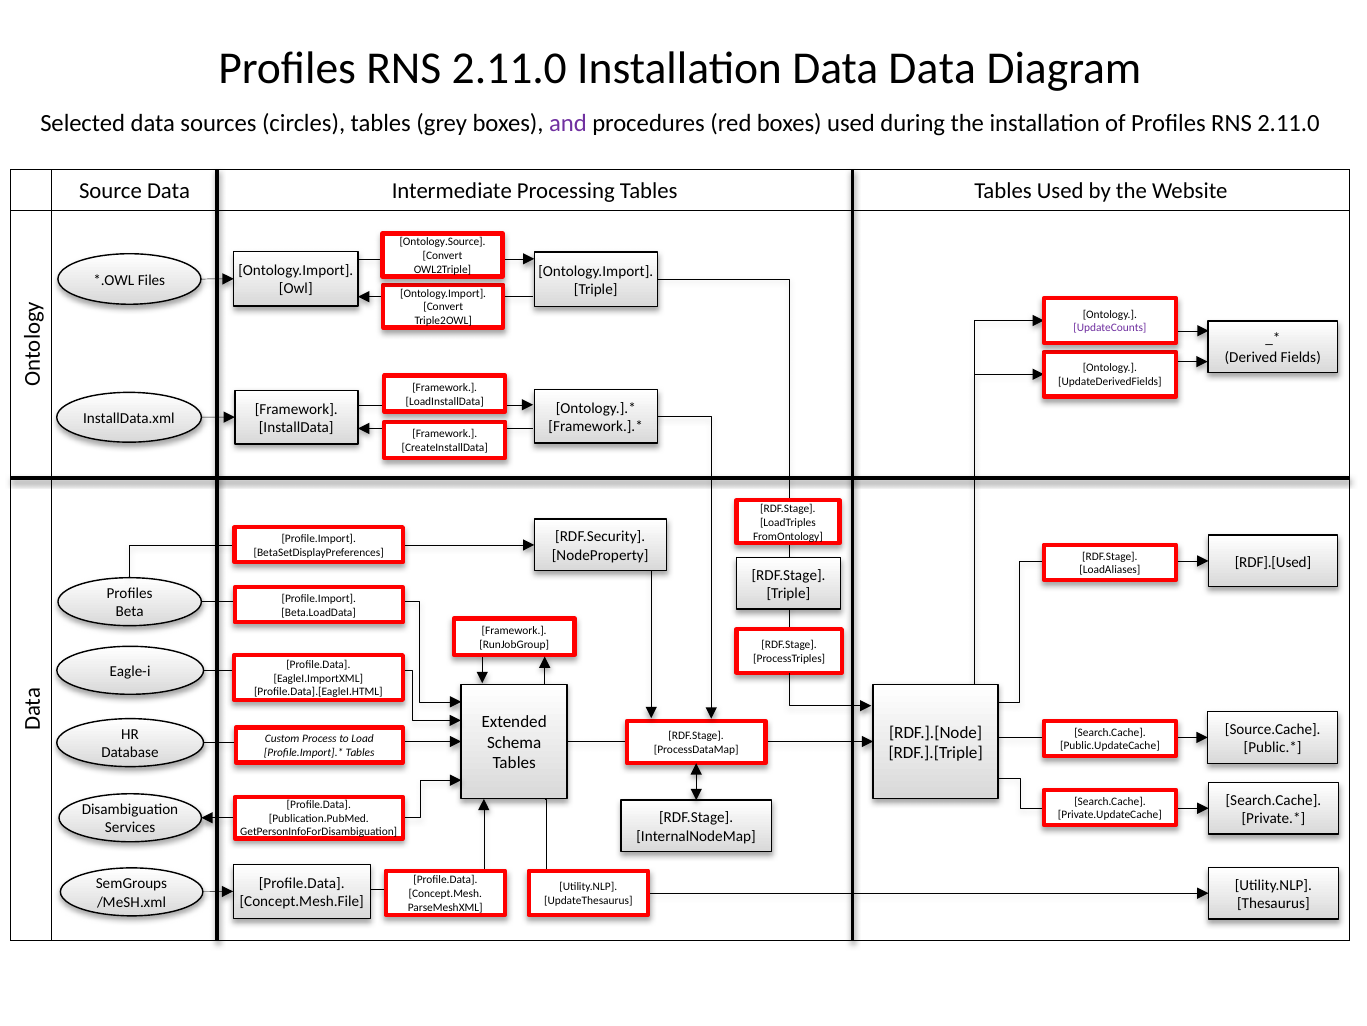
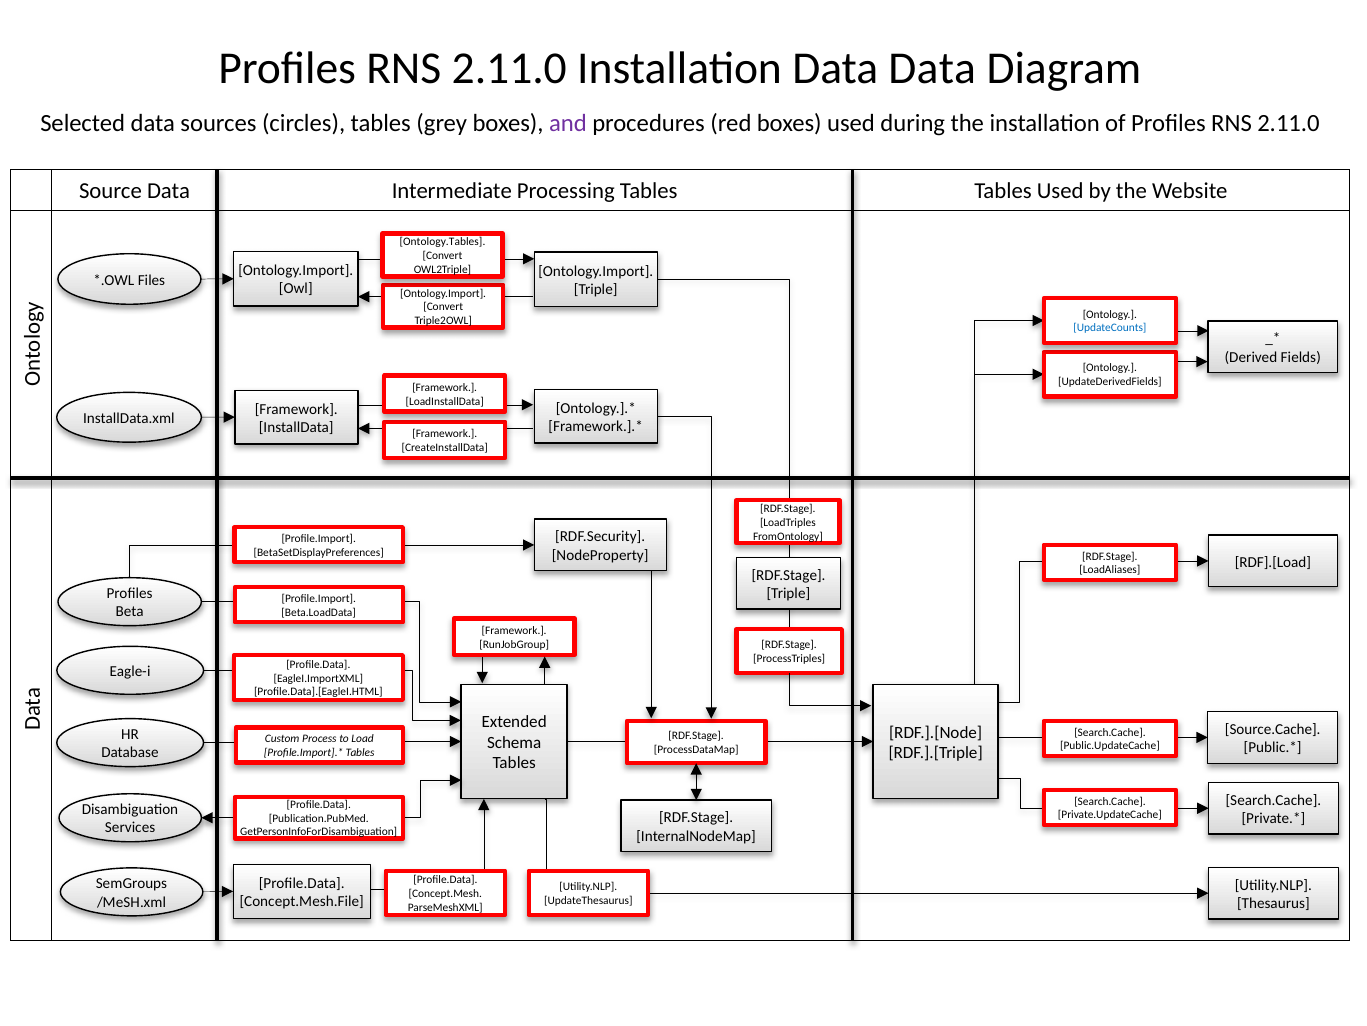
Ontology.Source: Ontology.Source -> Ontology.Tables (442, 242)
UpdateCounts colour: purple -> blue (1110, 328)
RDF].[Used: RDF].[Used -> RDF].[Load (1273, 562)
